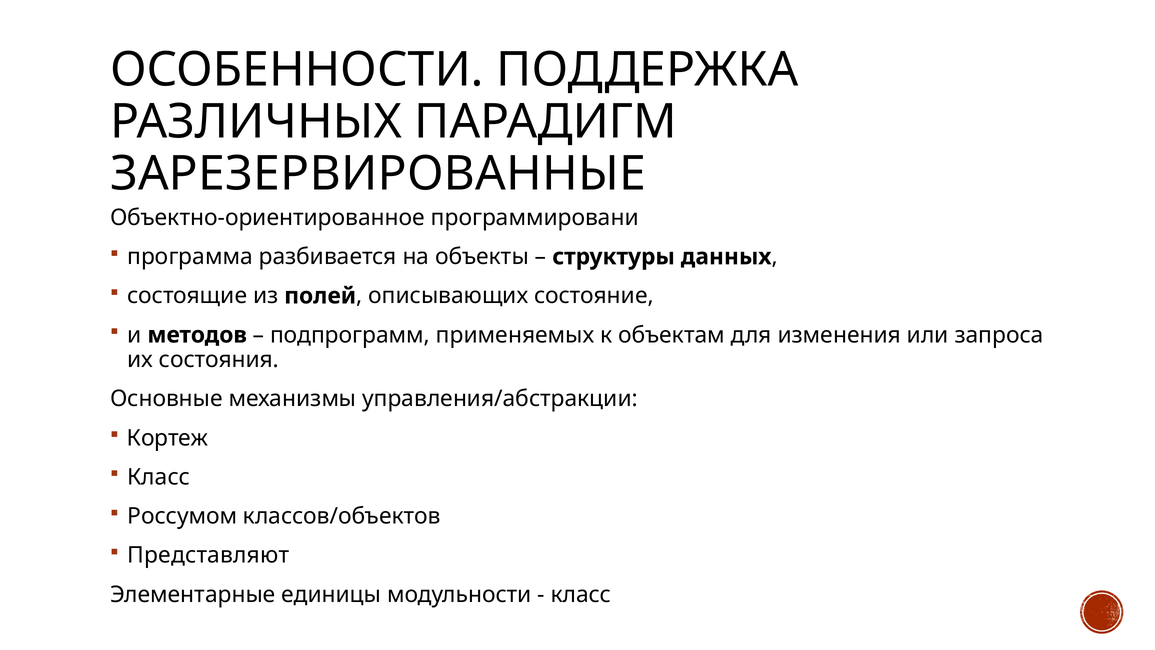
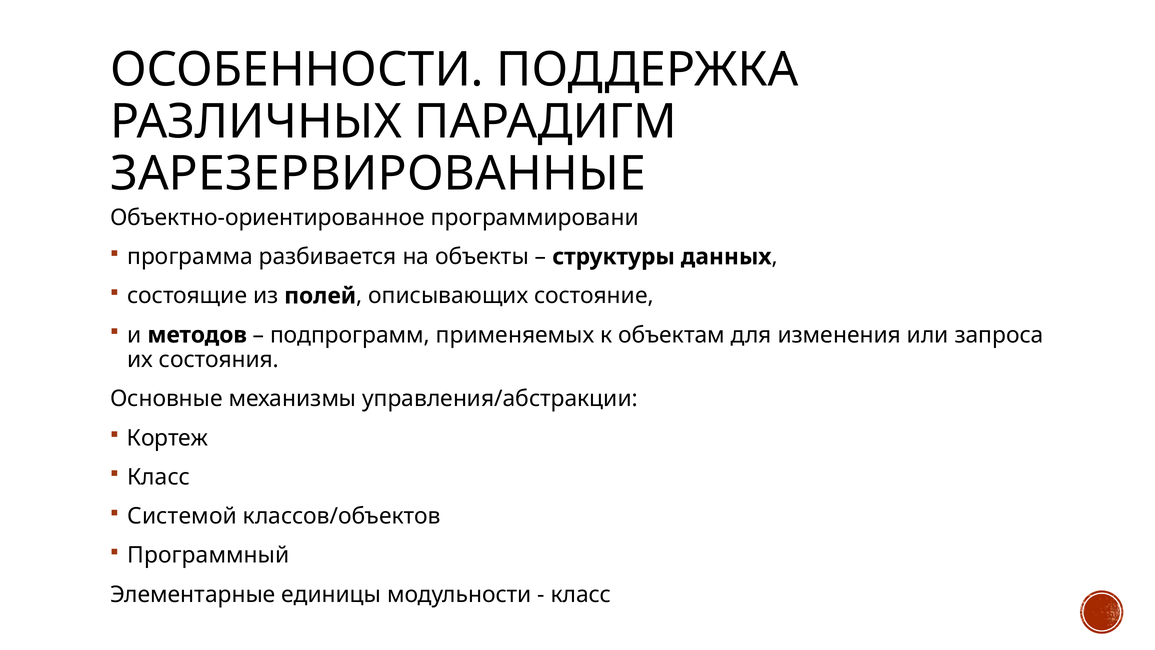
Россумом: Россумом -> Системой (182, 516)
Представляют: Представляют -> Программный (208, 555)
